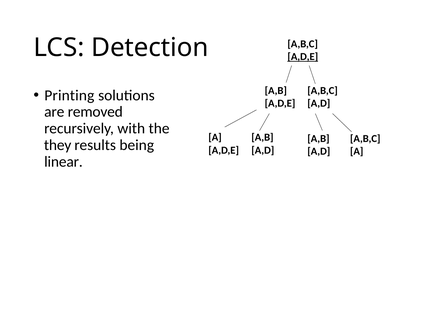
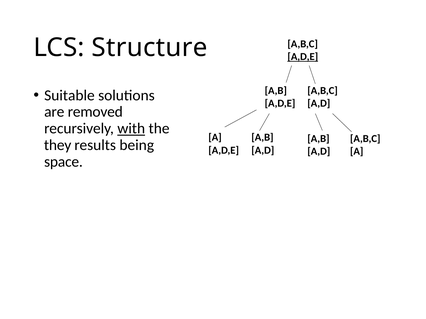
Detection: Detection -> Structure (150, 48)
Printing: Printing -> Suitable (69, 95)
with underline: none -> present (131, 129)
linear: linear -> space (63, 162)
